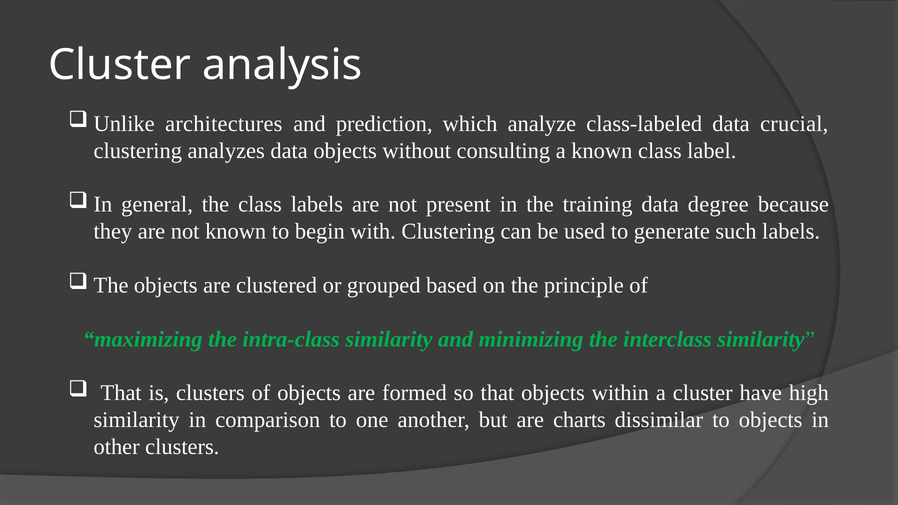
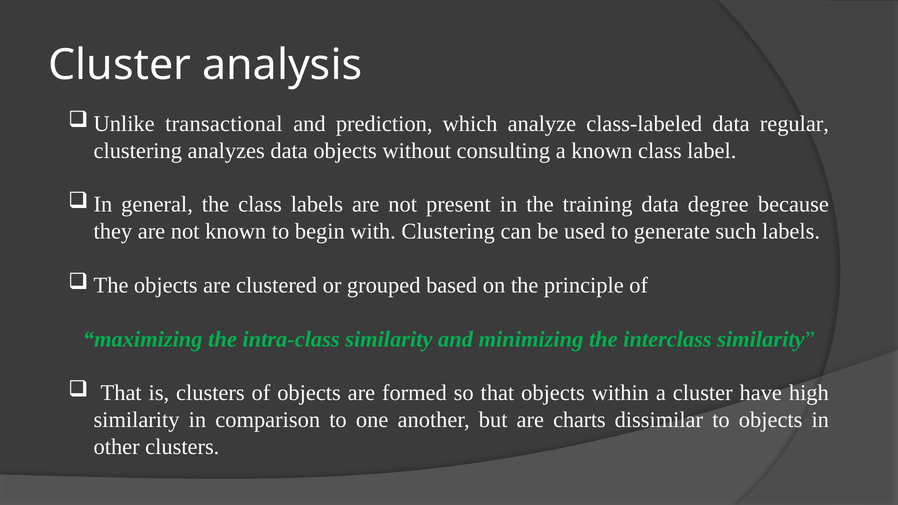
architectures: architectures -> transactional (224, 124)
crucial: crucial -> regular (794, 124)
